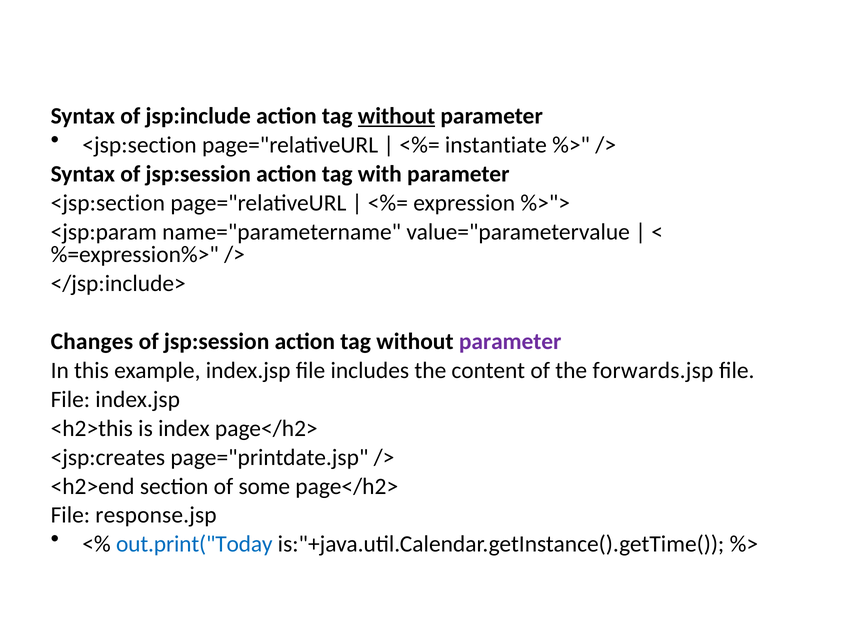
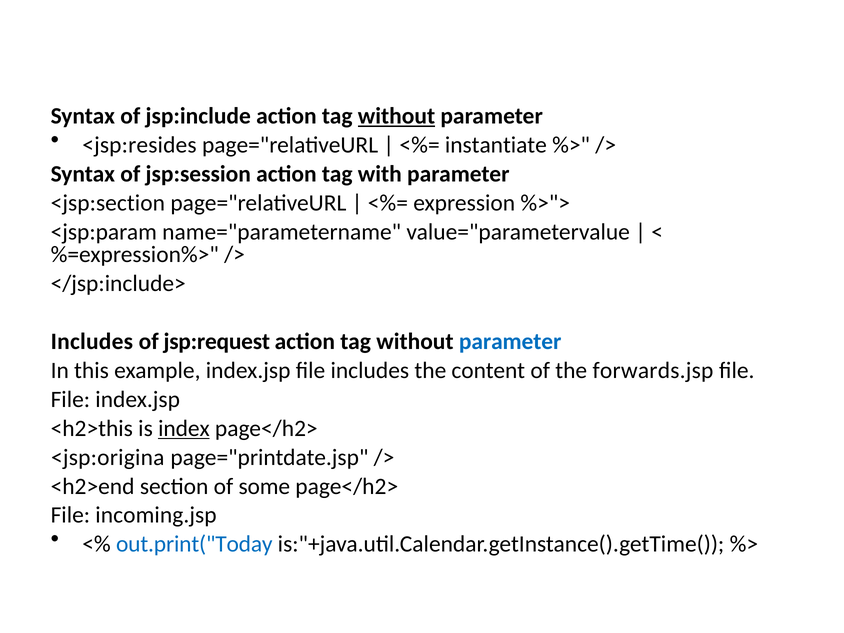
<jsp:section: <jsp:section -> <jsp:resides (139, 145)
Changes: Changes -> Includes (92, 342)
jsp:session: jsp:session -> jsp:request (217, 342)
parameter colour: purple -> blue (510, 342)
index underline: none -> present (184, 428)
<jsp:creates: <jsp:creates -> <jsp:origina (108, 457)
response.jsp: response.jsp -> incoming.jsp (156, 515)
